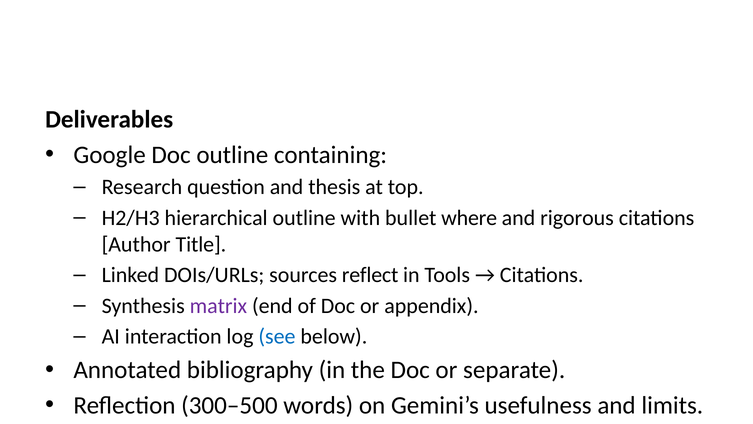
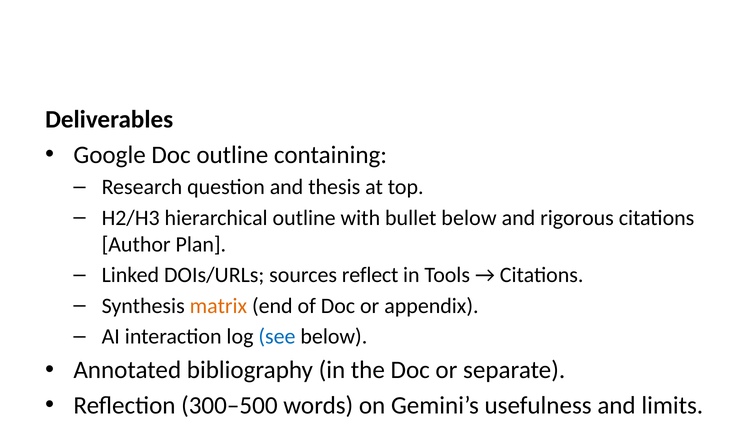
bullet where: where -> below (469, 218)
Title: Title -> Plan (201, 244)
matrix colour: purple -> orange (218, 306)
